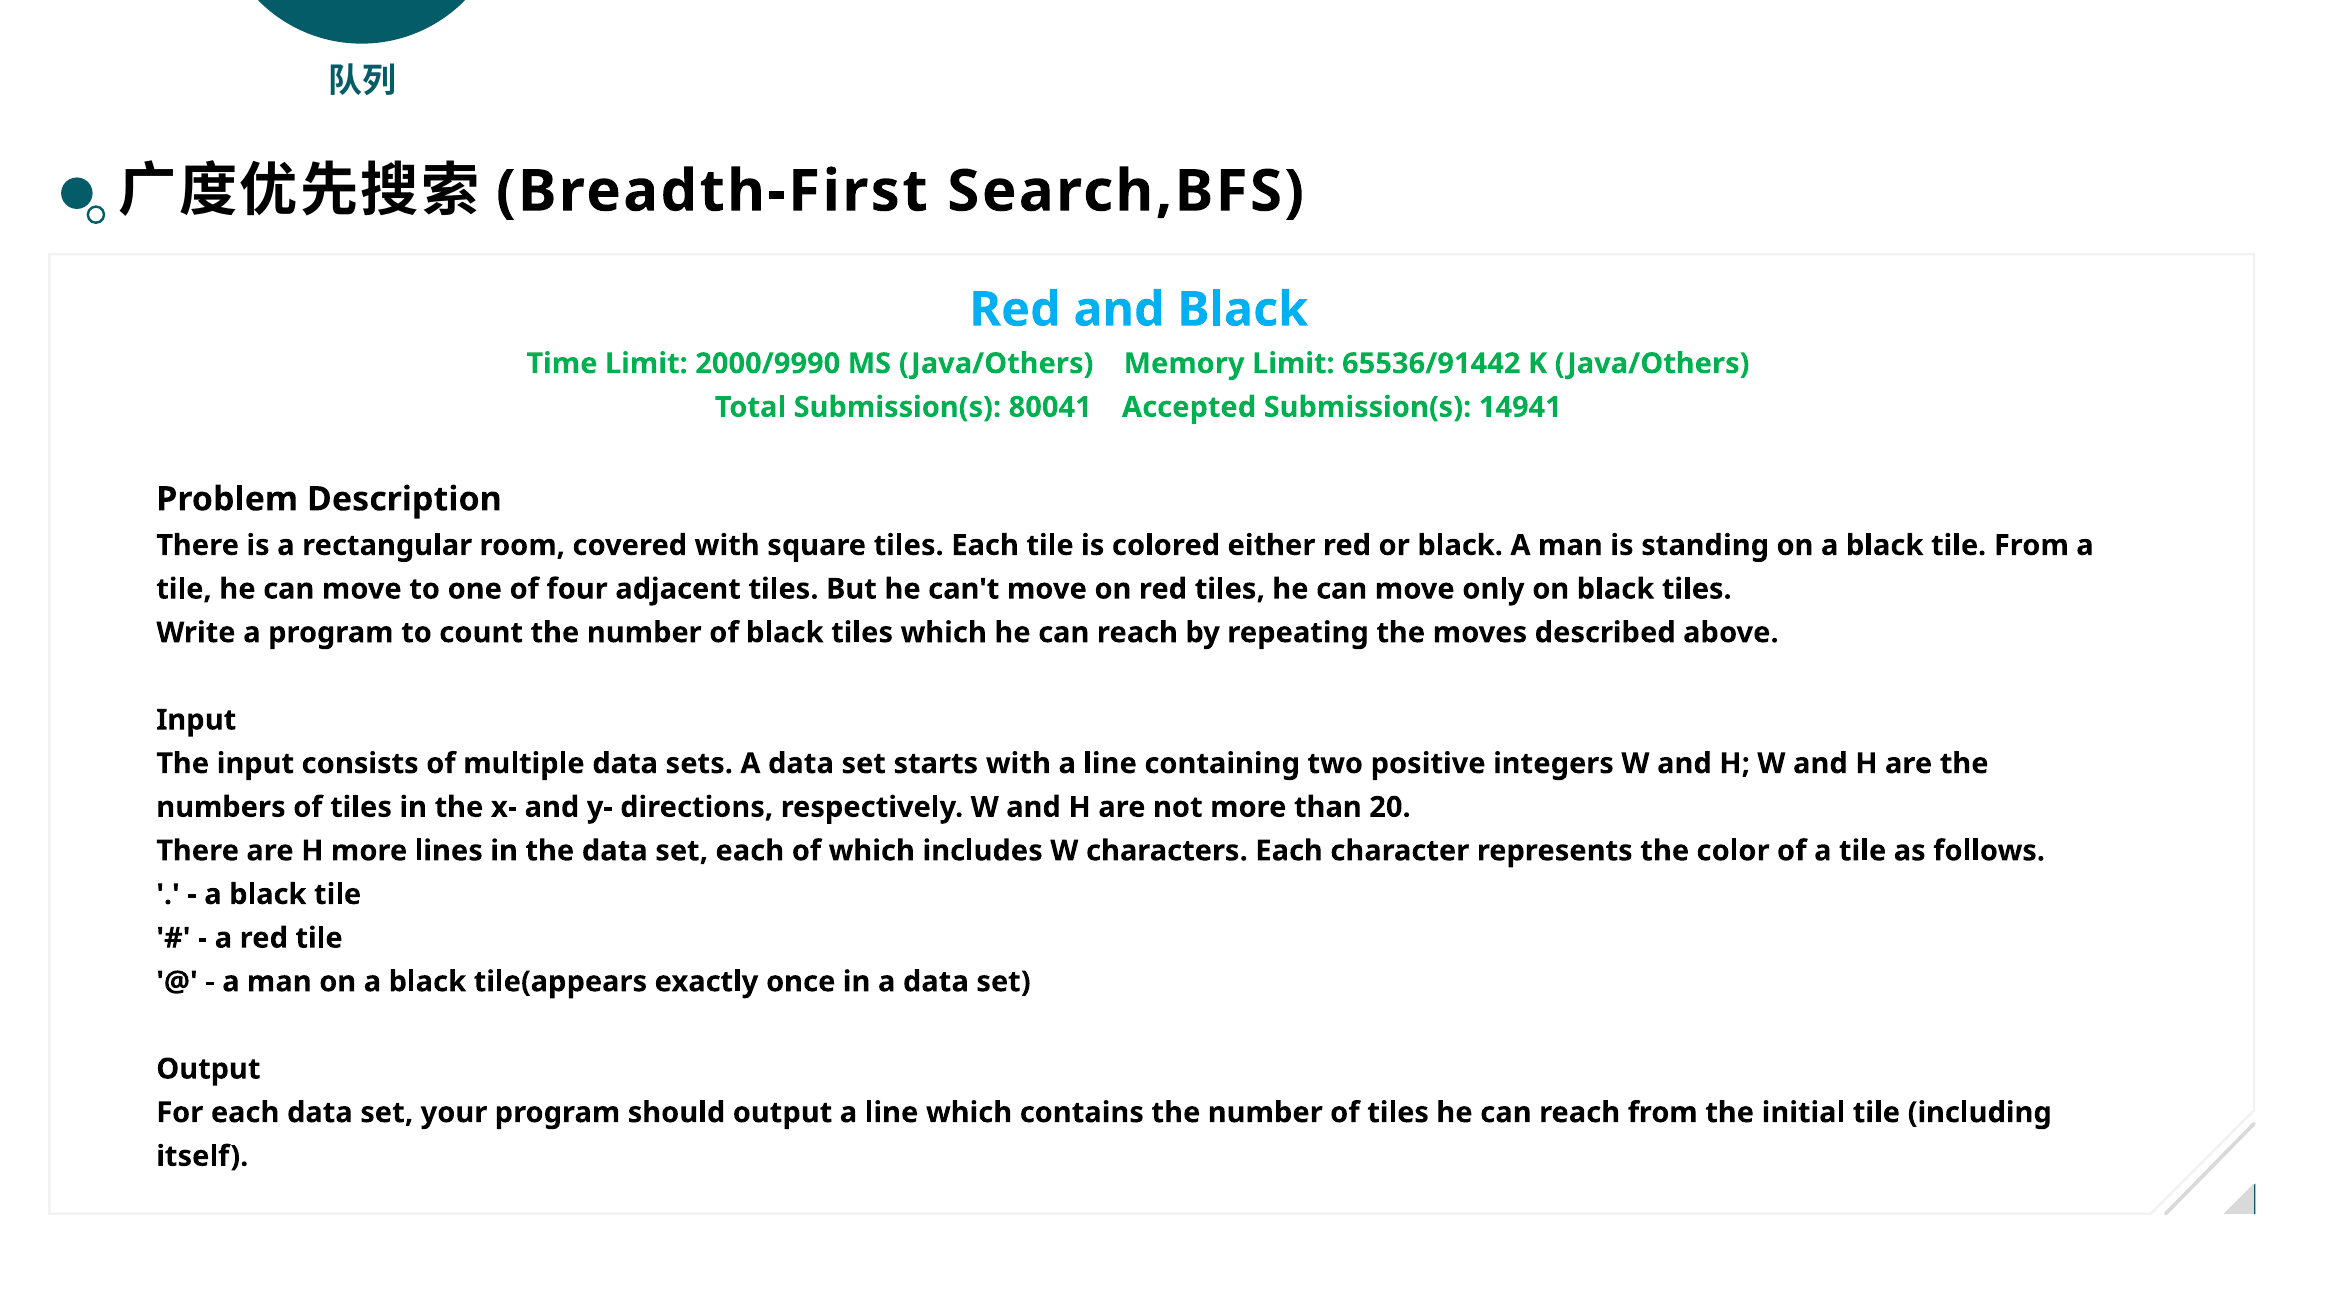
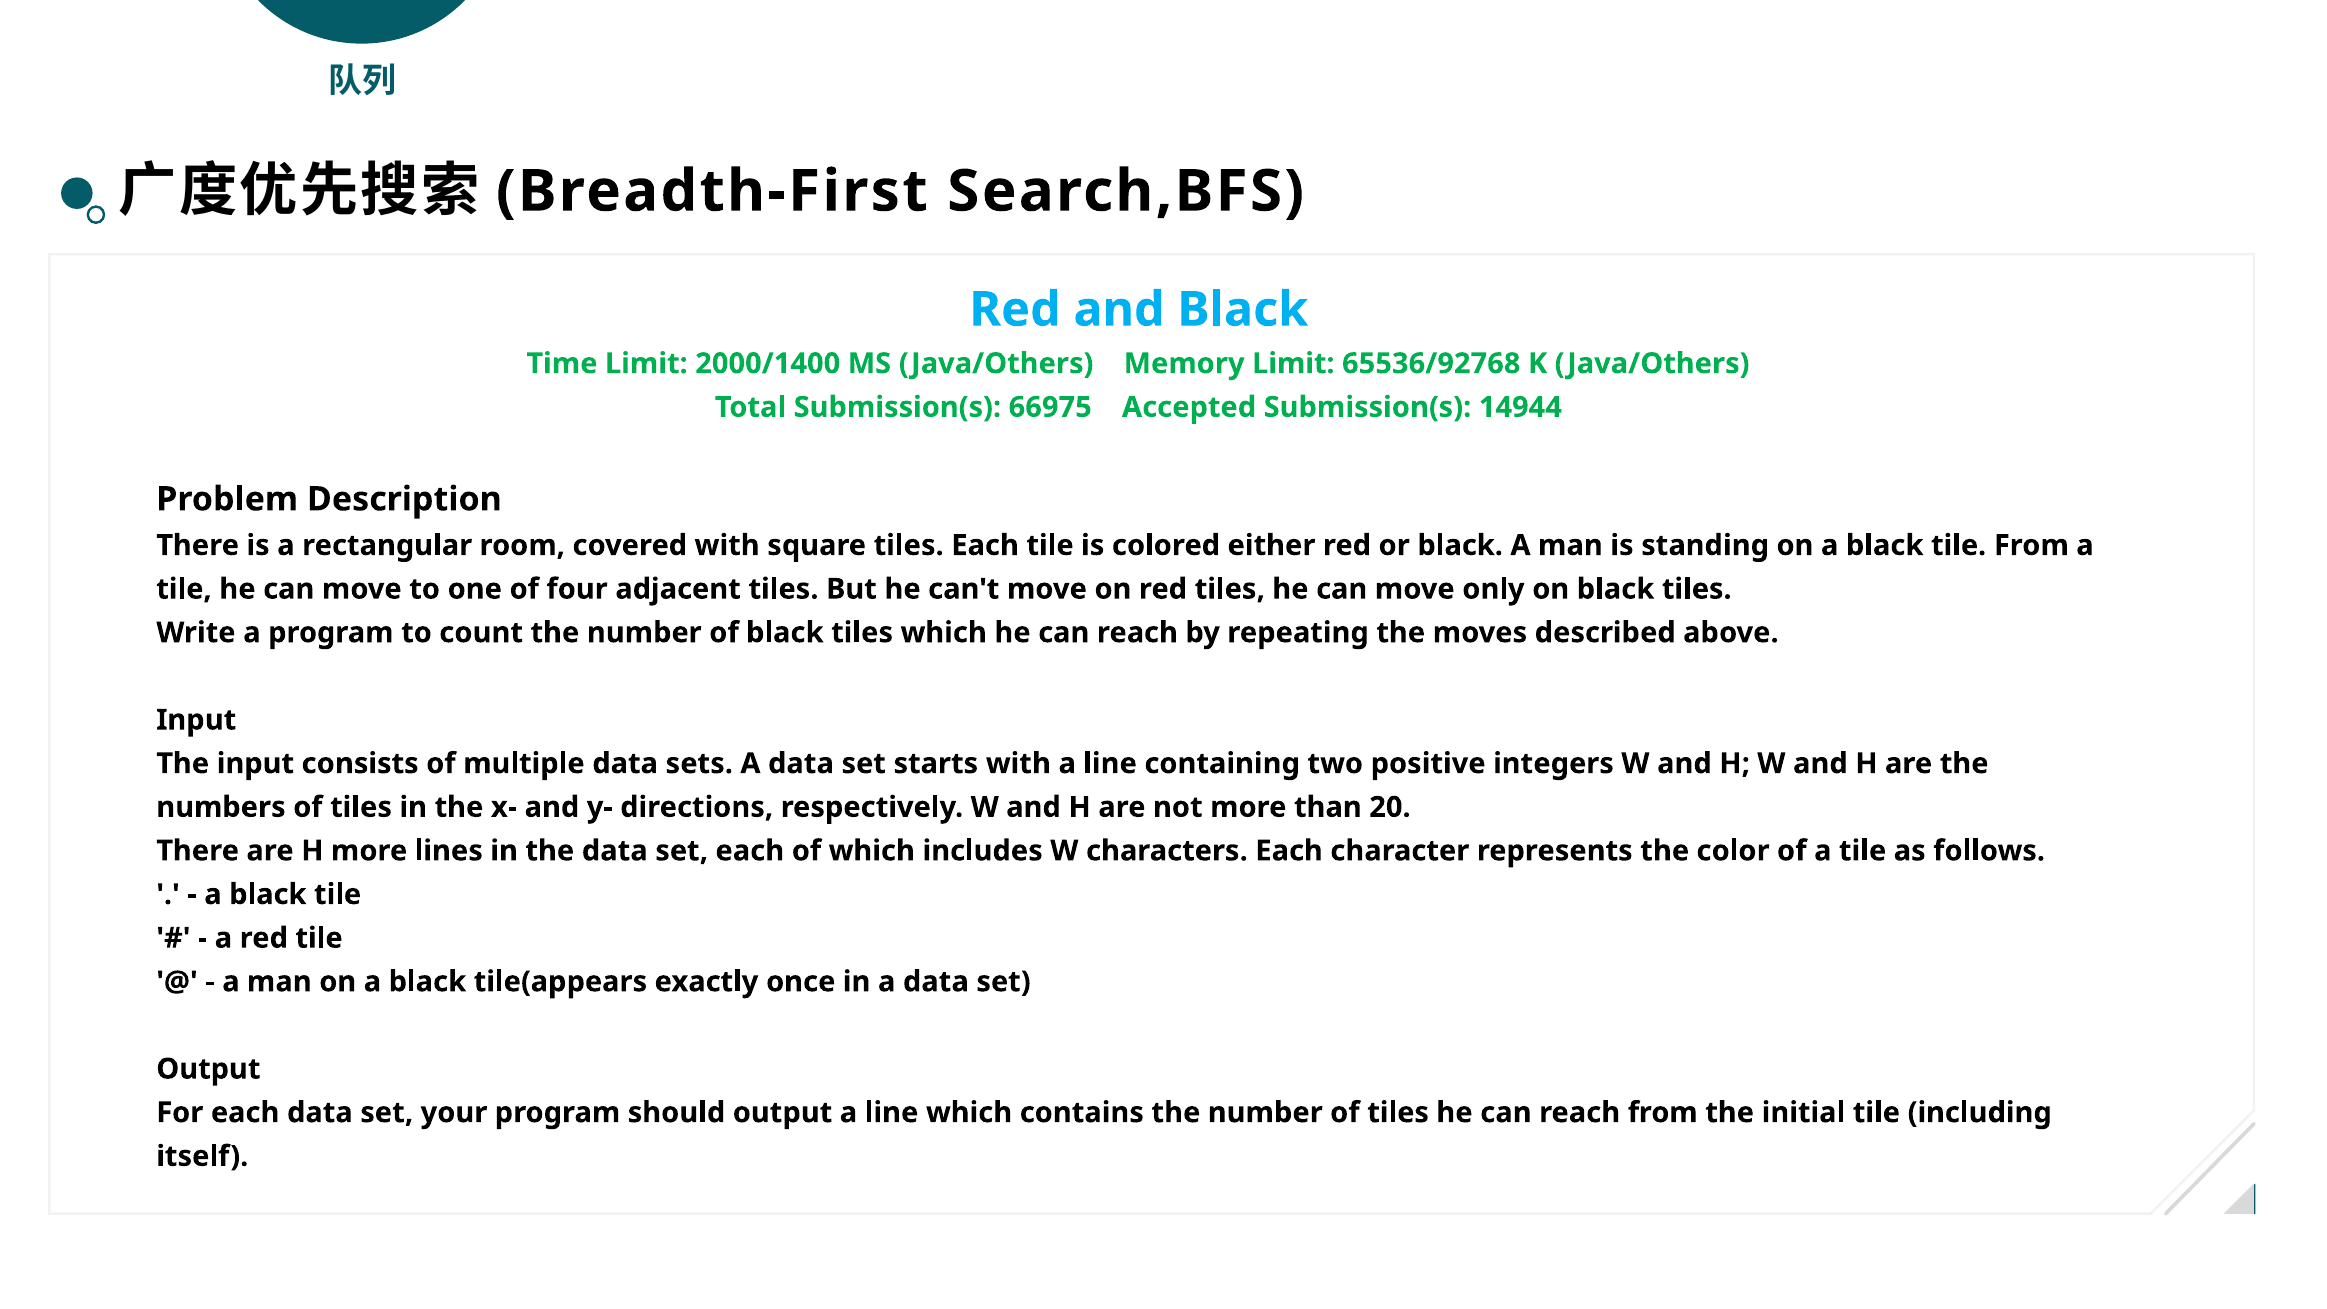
2000/9990: 2000/9990 -> 2000/1400 (768, 364)
65536/91442: 65536/91442 -> 65536/92768 (1431, 364)
80041: 80041 -> 66975 (1050, 407)
14941: 14941 -> 14944 (1520, 407)
